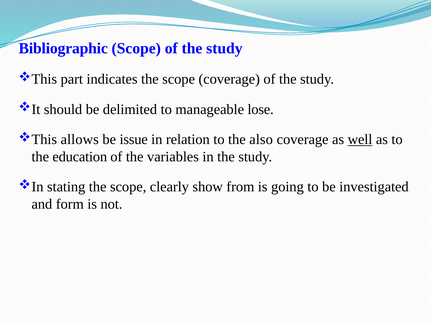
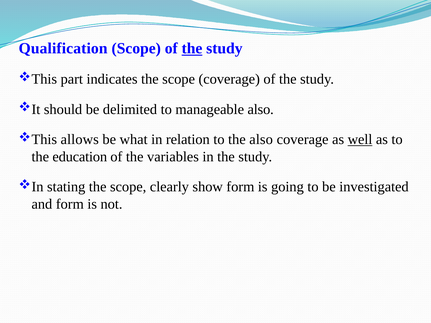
Bibliographic: Bibliographic -> Qualification (63, 49)
the underline: none -> present (192, 49)
manageable lose: lose -> also (261, 109)
issue: issue -> what (134, 140)
show from: from -> form (240, 187)
